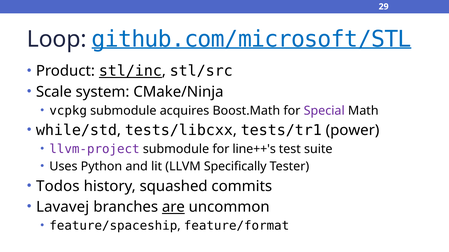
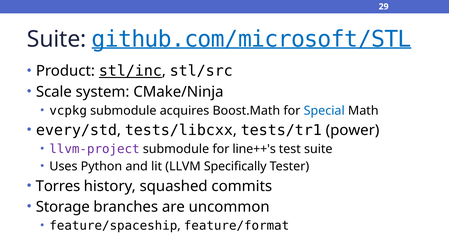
Loop: Loop -> Suite (57, 39)
Special colour: purple -> blue (324, 111)
while/std: while/std -> every/std (76, 131)
Todos: Todos -> Torres (58, 187)
Lavavej: Lavavej -> Storage (63, 207)
are underline: present -> none (173, 207)
